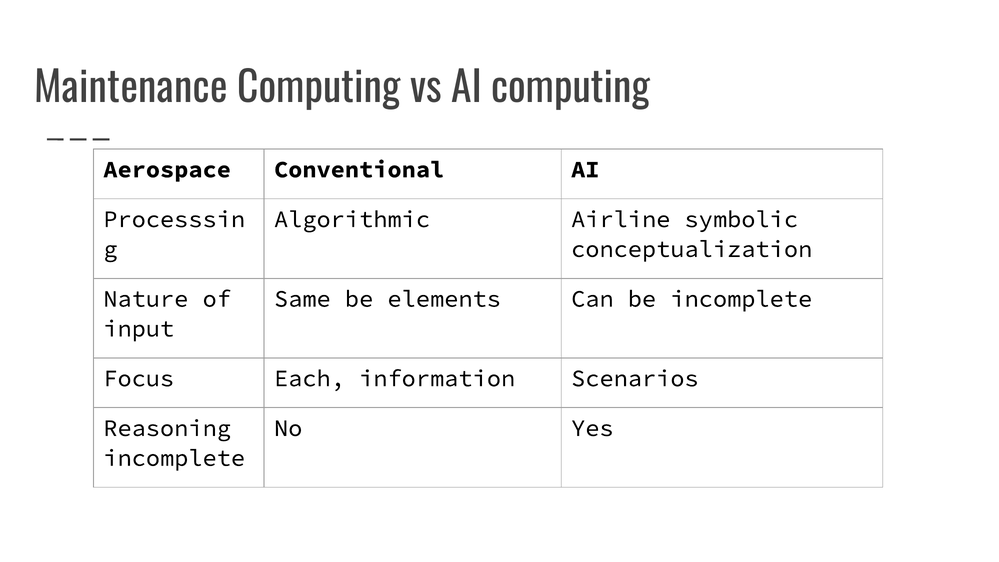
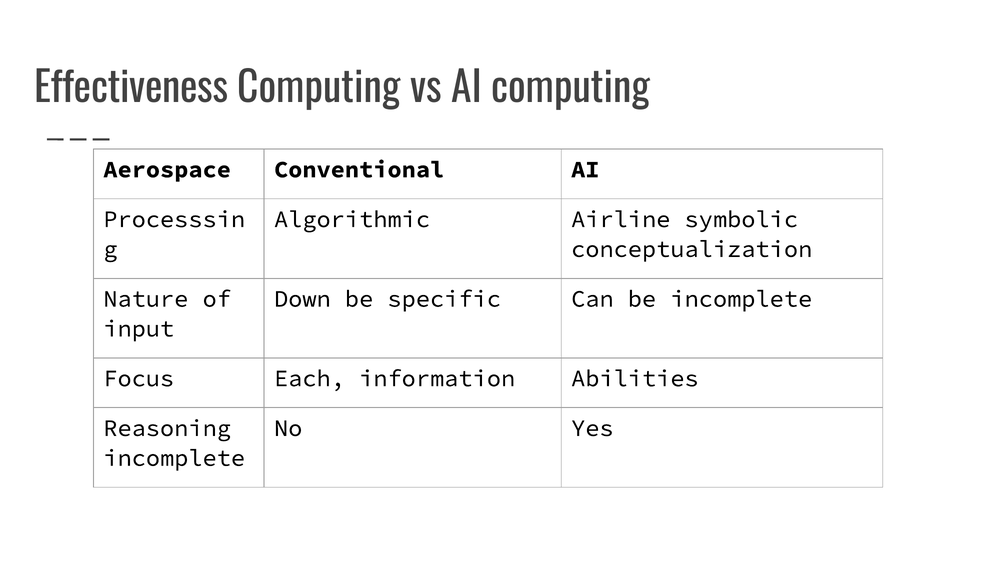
Maintenance: Maintenance -> Effectiveness (131, 89)
Same: Same -> Down (302, 299)
elements: elements -> specific (444, 299)
Scenarios: Scenarios -> Abilities (635, 378)
